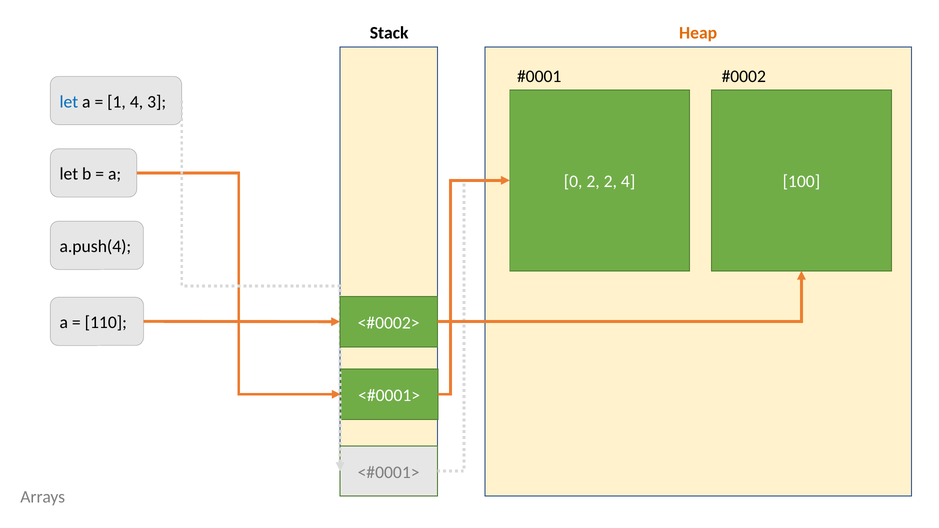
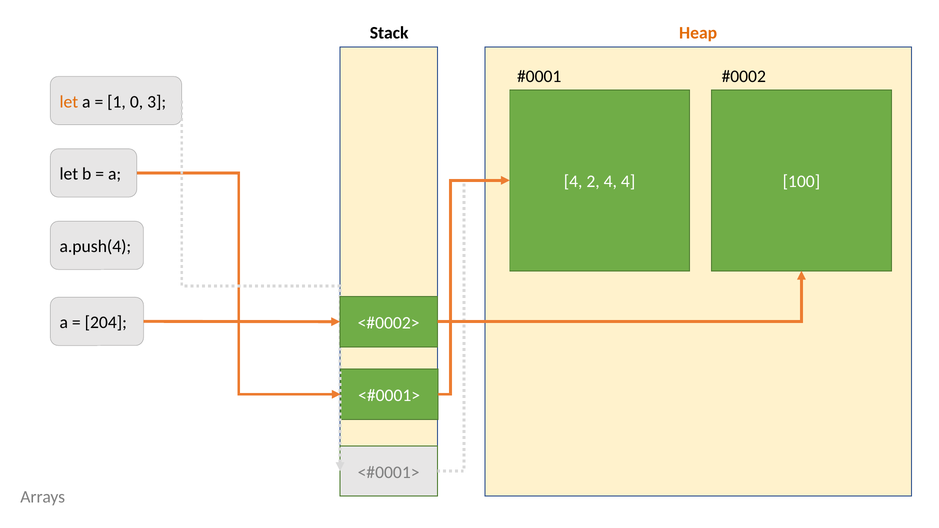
let colour: blue -> orange (69, 102)
1 4: 4 -> 0 (137, 102)
0: 0 -> 4 (573, 182)
2 2: 2 -> 4 (610, 182)
110: 110 -> 204 (106, 323)
